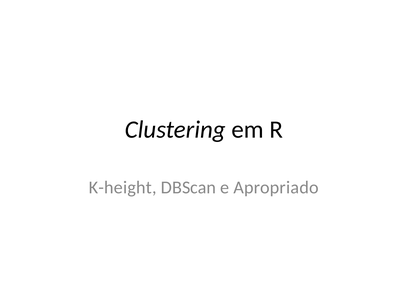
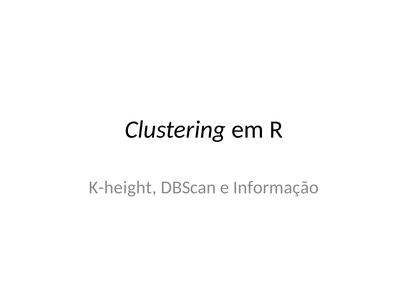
Apropriado: Apropriado -> Informação (276, 188)
